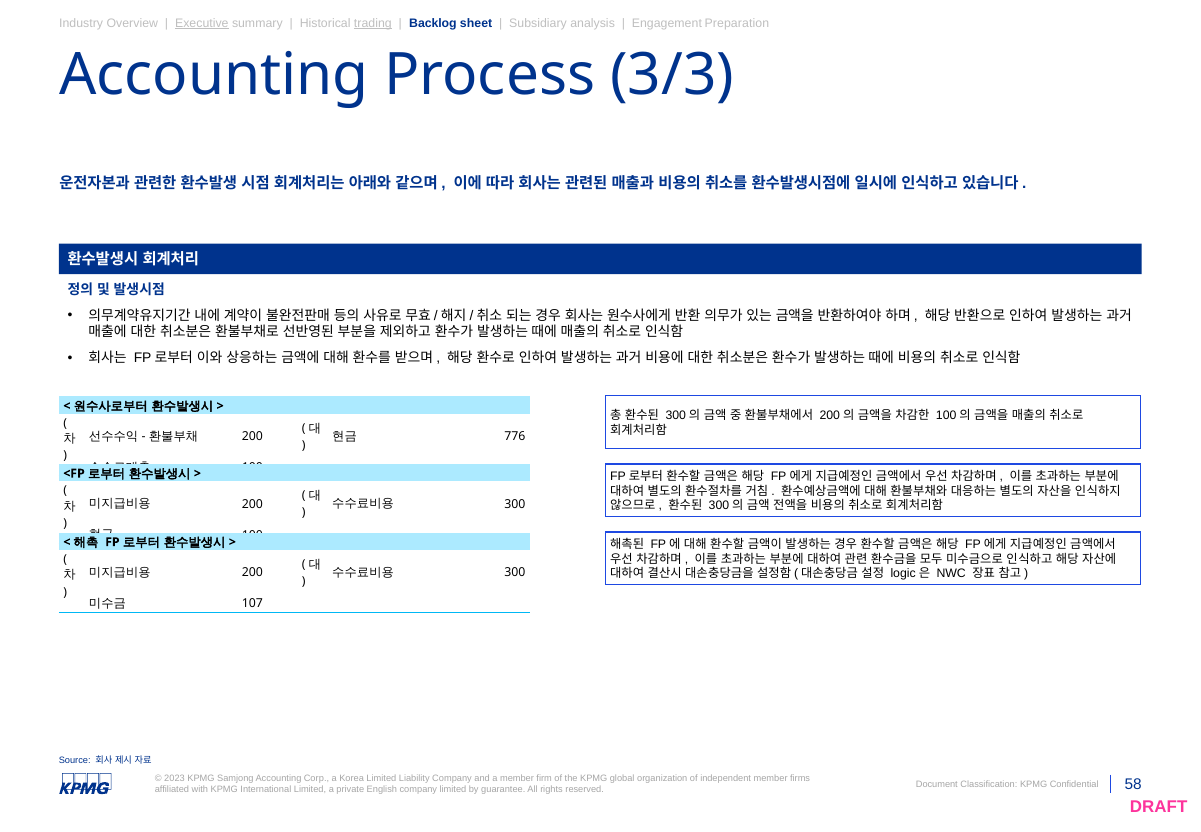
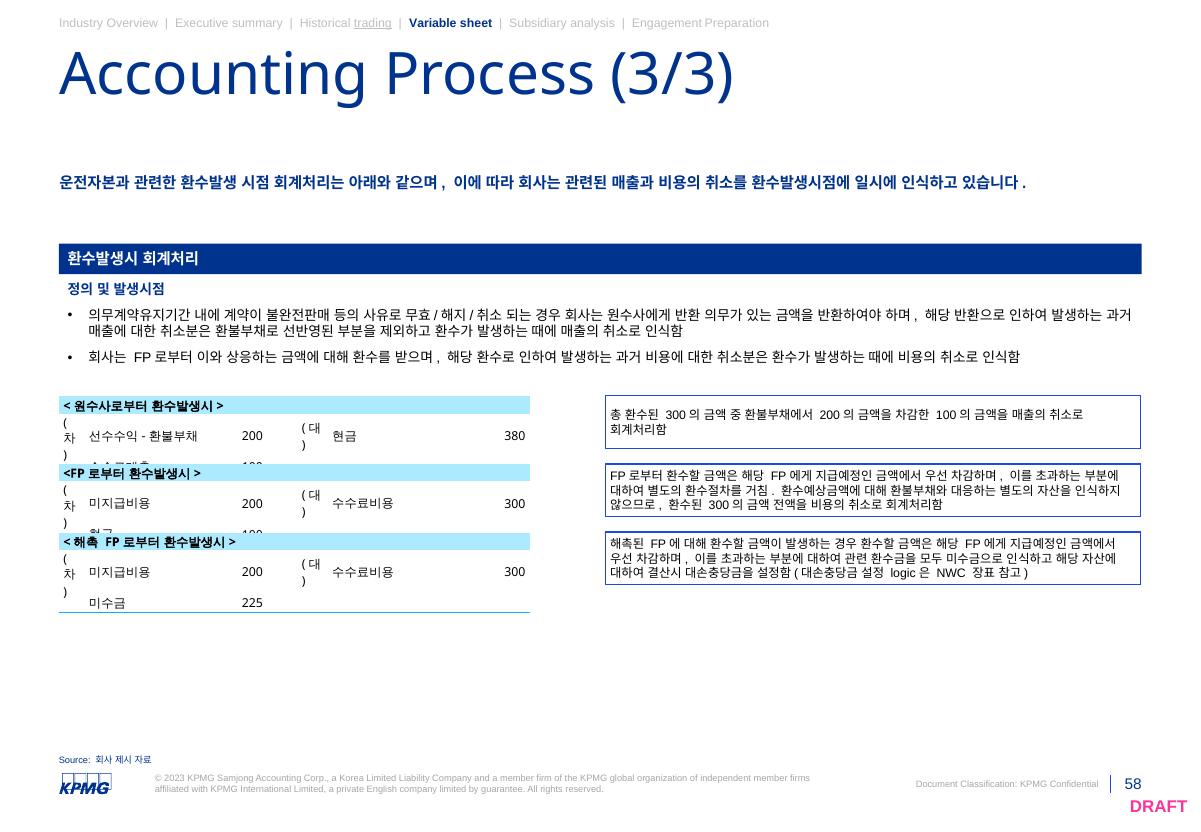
Executive underline: present -> none (202, 23)
Backlog: Backlog -> Variable (433, 23)
776: 776 -> 380 (515, 436)
107: 107 -> 225 (252, 603)
